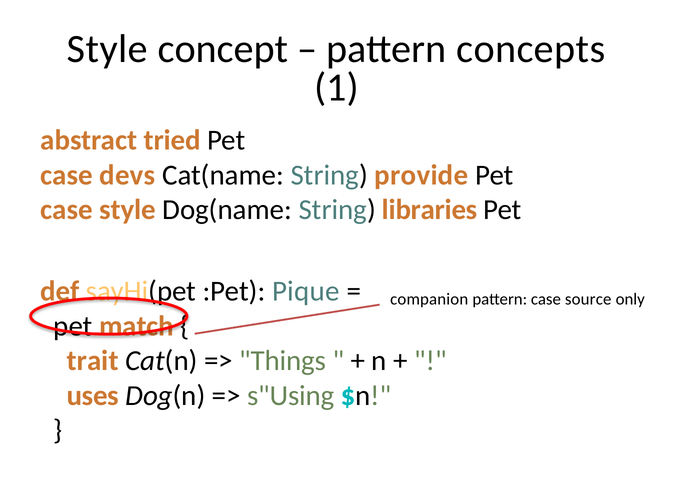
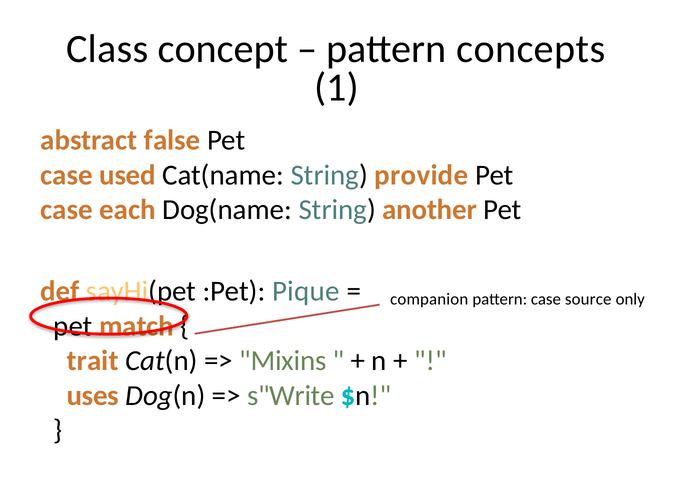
Style: Style -> Class (107, 49)
tried: tried -> false (172, 141)
devs: devs -> used (128, 175)
case style: style -> each (127, 210)
libraries: libraries -> another (430, 210)
Things: Things -> Mixins (283, 361)
s"Using: s"Using -> s"Write (291, 396)
